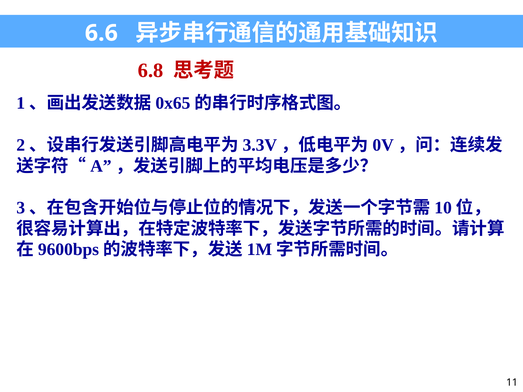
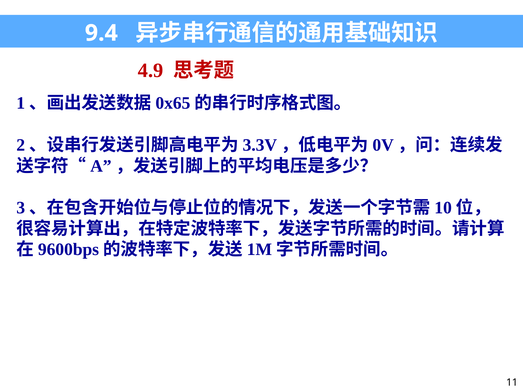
6.6: 6.6 -> 9.4 (101, 33)
6.8: 6.8 -> 4.9 (151, 71)
